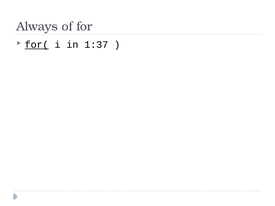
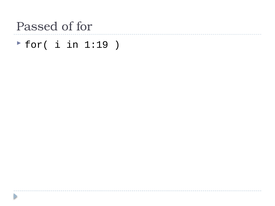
Always: Always -> Passed (37, 27)
for( underline: present -> none (37, 45)
1:37: 1:37 -> 1:19 (96, 45)
